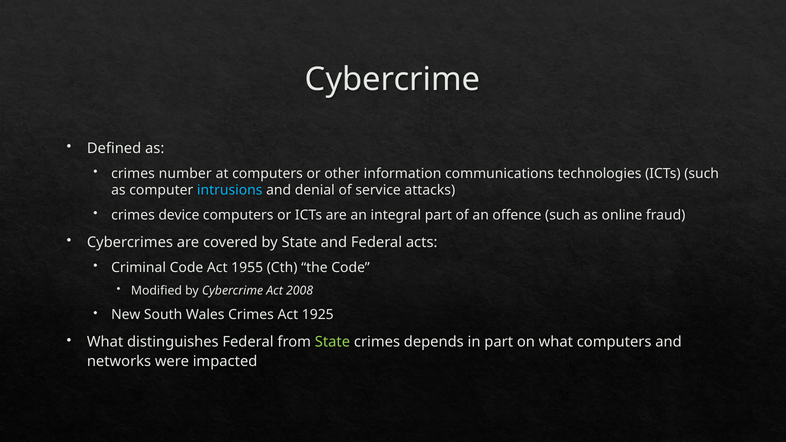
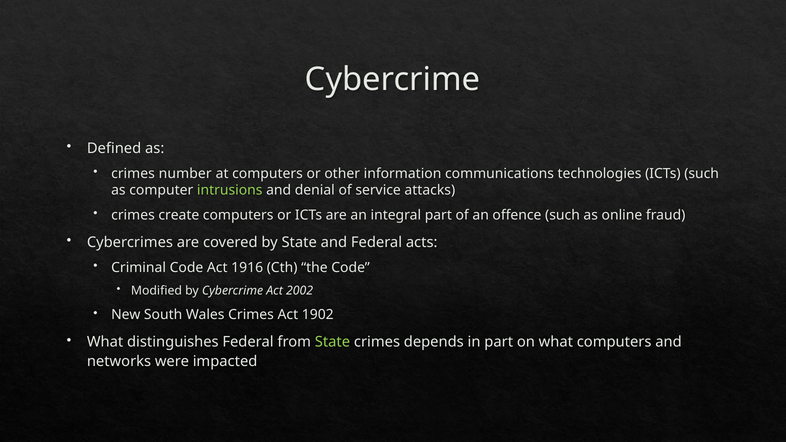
intrusions colour: light blue -> light green (230, 190)
device: device -> create (179, 215)
1955: 1955 -> 1916 (247, 268)
2008: 2008 -> 2002 (300, 291)
1925: 1925 -> 1902 (318, 315)
